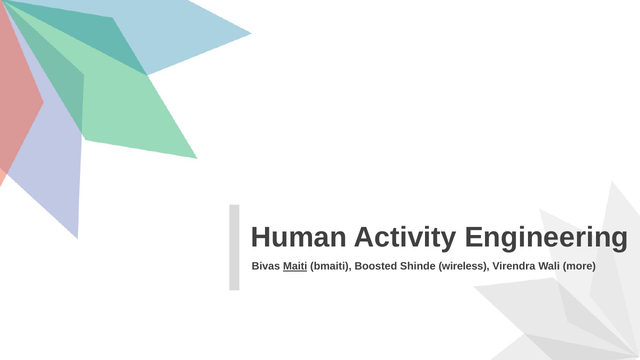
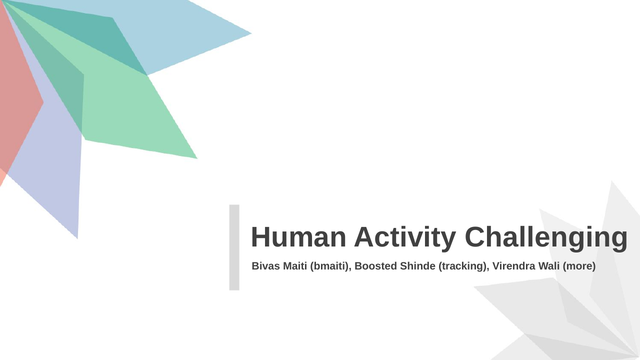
Engineering: Engineering -> Challenging (547, 237)
Maiti underline: present -> none (295, 266)
wireless: wireless -> tracking (464, 266)
